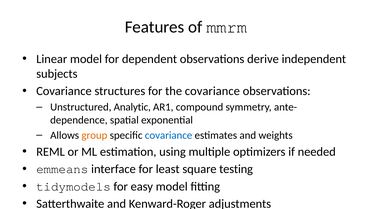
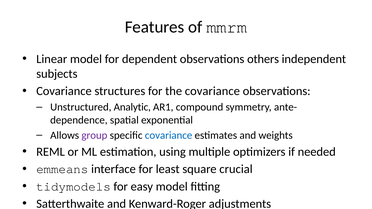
derive: derive -> others (263, 59)
group colour: orange -> purple (94, 135)
testing: testing -> crucial (236, 169)
